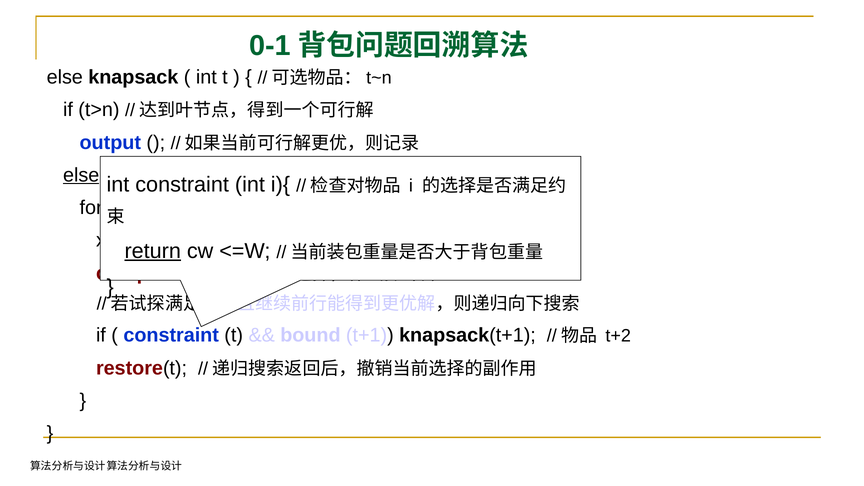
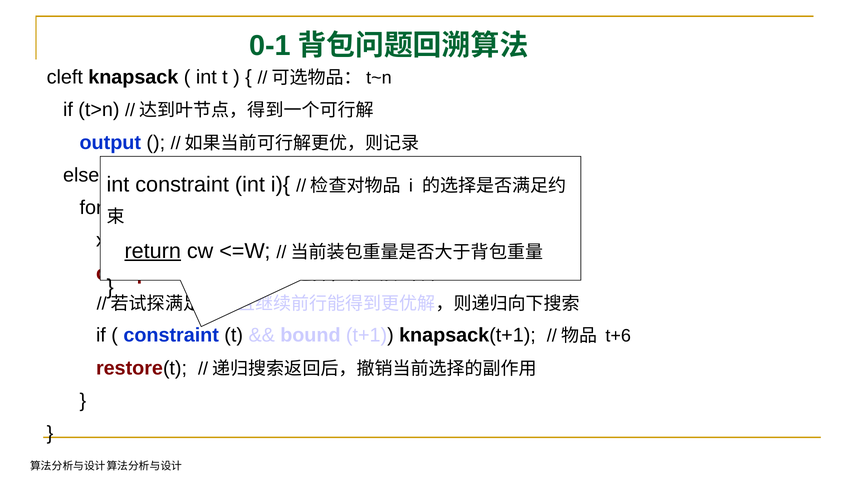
else: else -> cleft (65, 77)
else underline: present -> none (81, 175)
t+2: t+2 -> t+6 (618, 336)
